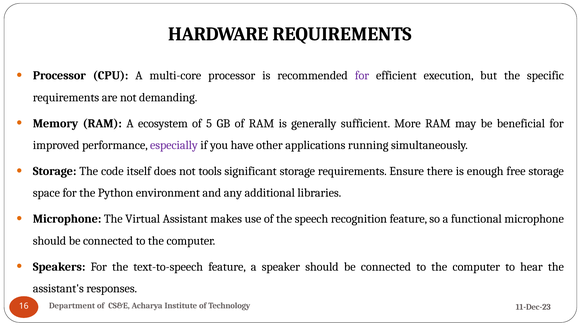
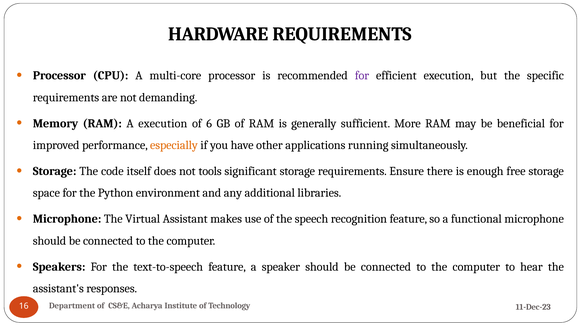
A ecosystem: ecosystem -> execution (163, 123)
5: 5 -> 6 (209, 123)
especially colour: purple -> orange (174, 145)
